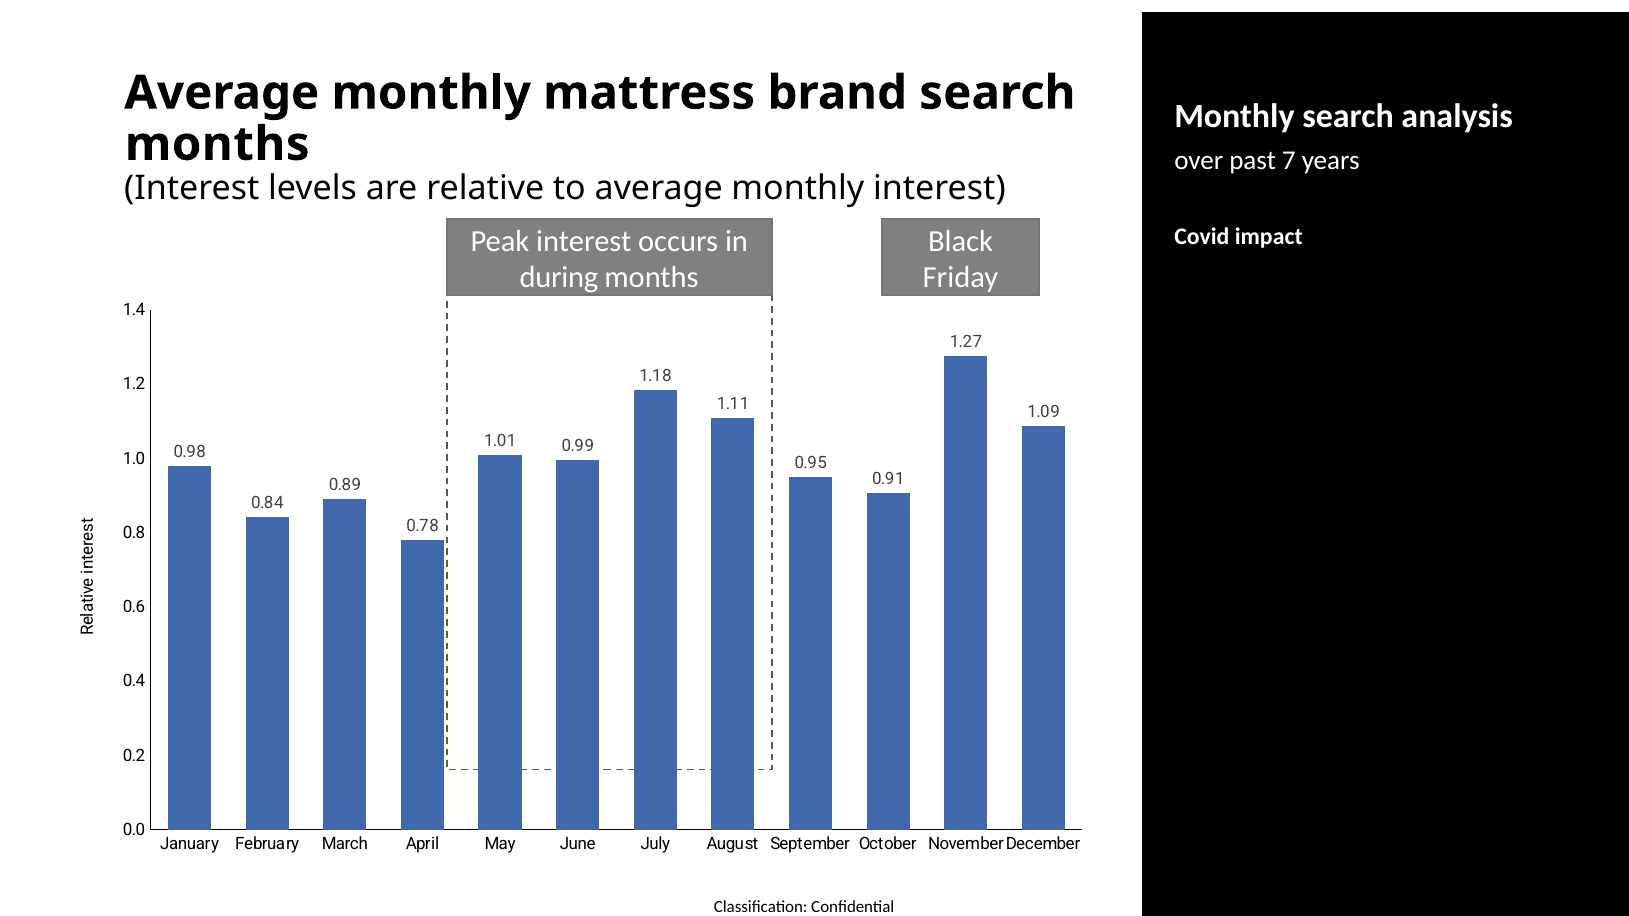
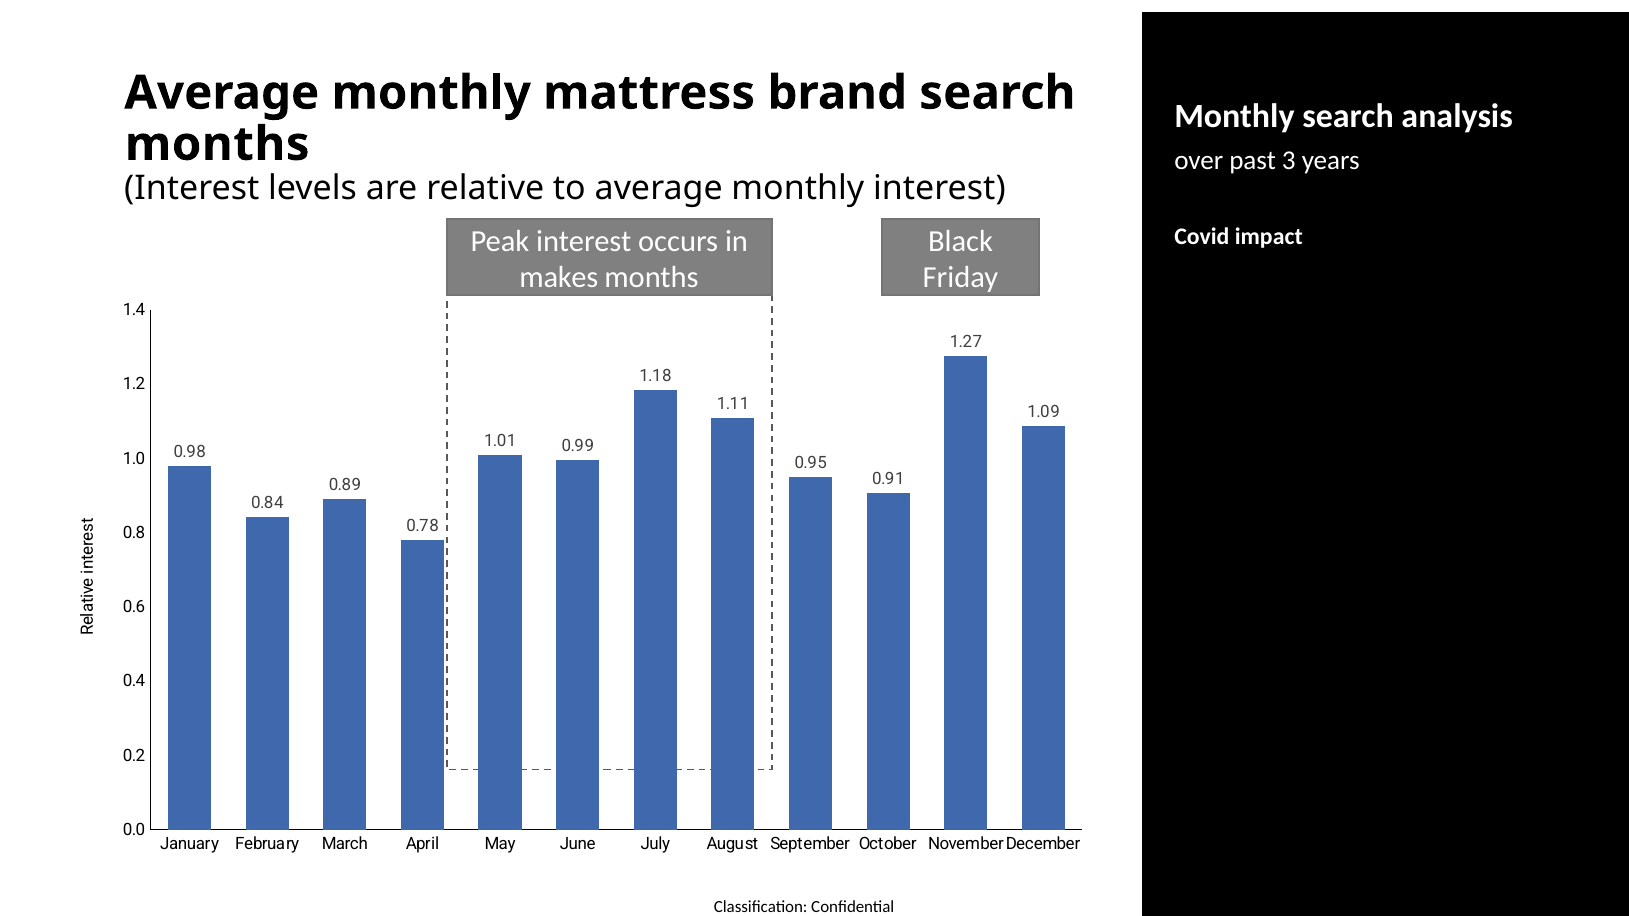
7: 7 -> 3 (1289, 161)
during: during -> makes (559, 278)
